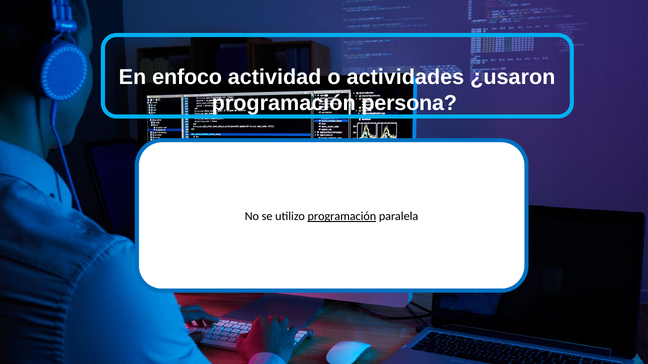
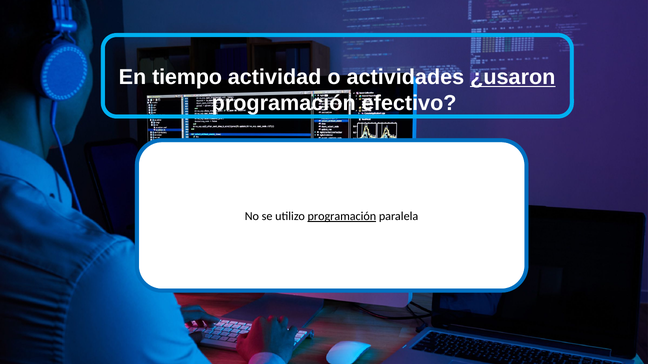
enfoco: enfoco -> tiempo (187, 77)
¿usaron underline: none -> present (513, 77)
persona: persona -> efectivo (409, 103)
